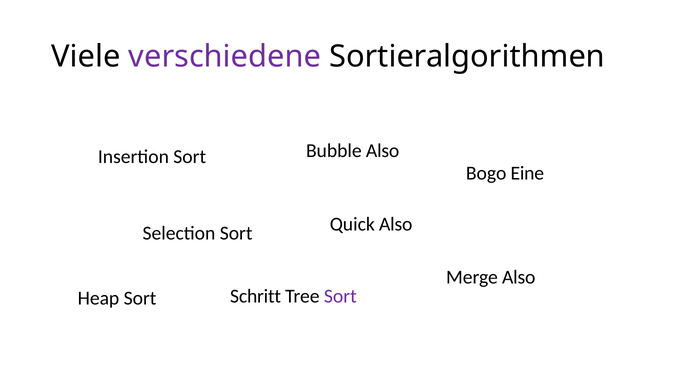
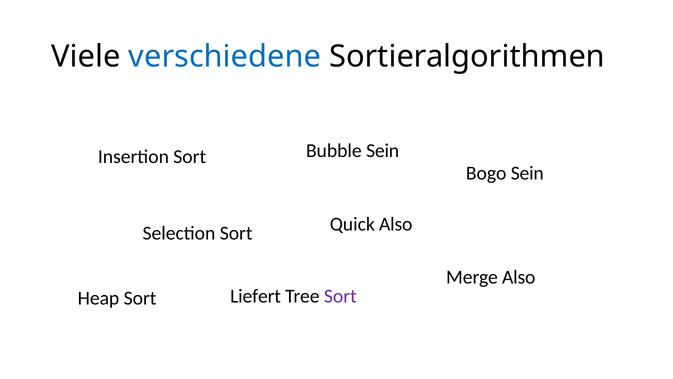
verschiedene colour: purple -> blue (225, 57)
Bubble Also: Also -> Sein (383, 151)
Bogo Eine: Eine -> Sein (527, 173)
Schritt: Schritt -> Liefert (256, 296)
